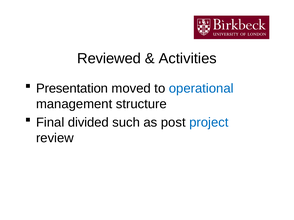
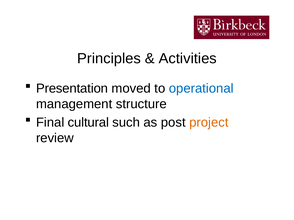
Reviewed: Reviewed -> Principles (109, 59)
divided: divided -> cultural (88, 123)
project colour: blue -> orange (209, 123)
